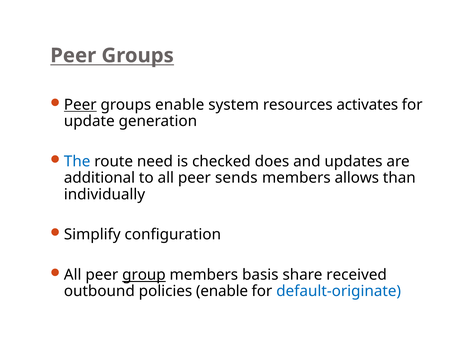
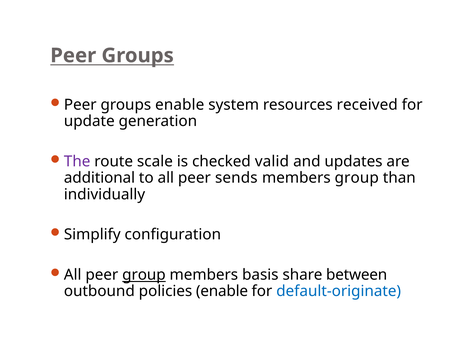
Peer underline: present -> none (80, 105)
activates: activates -> received (367, 105)
The colour: blue -> purple (77, 161)
need: need -> scale (155, 161)
does: does -> valid (272, 161)
members allows: allows -> group (357, 178)
received: received -> between (357, 275)
